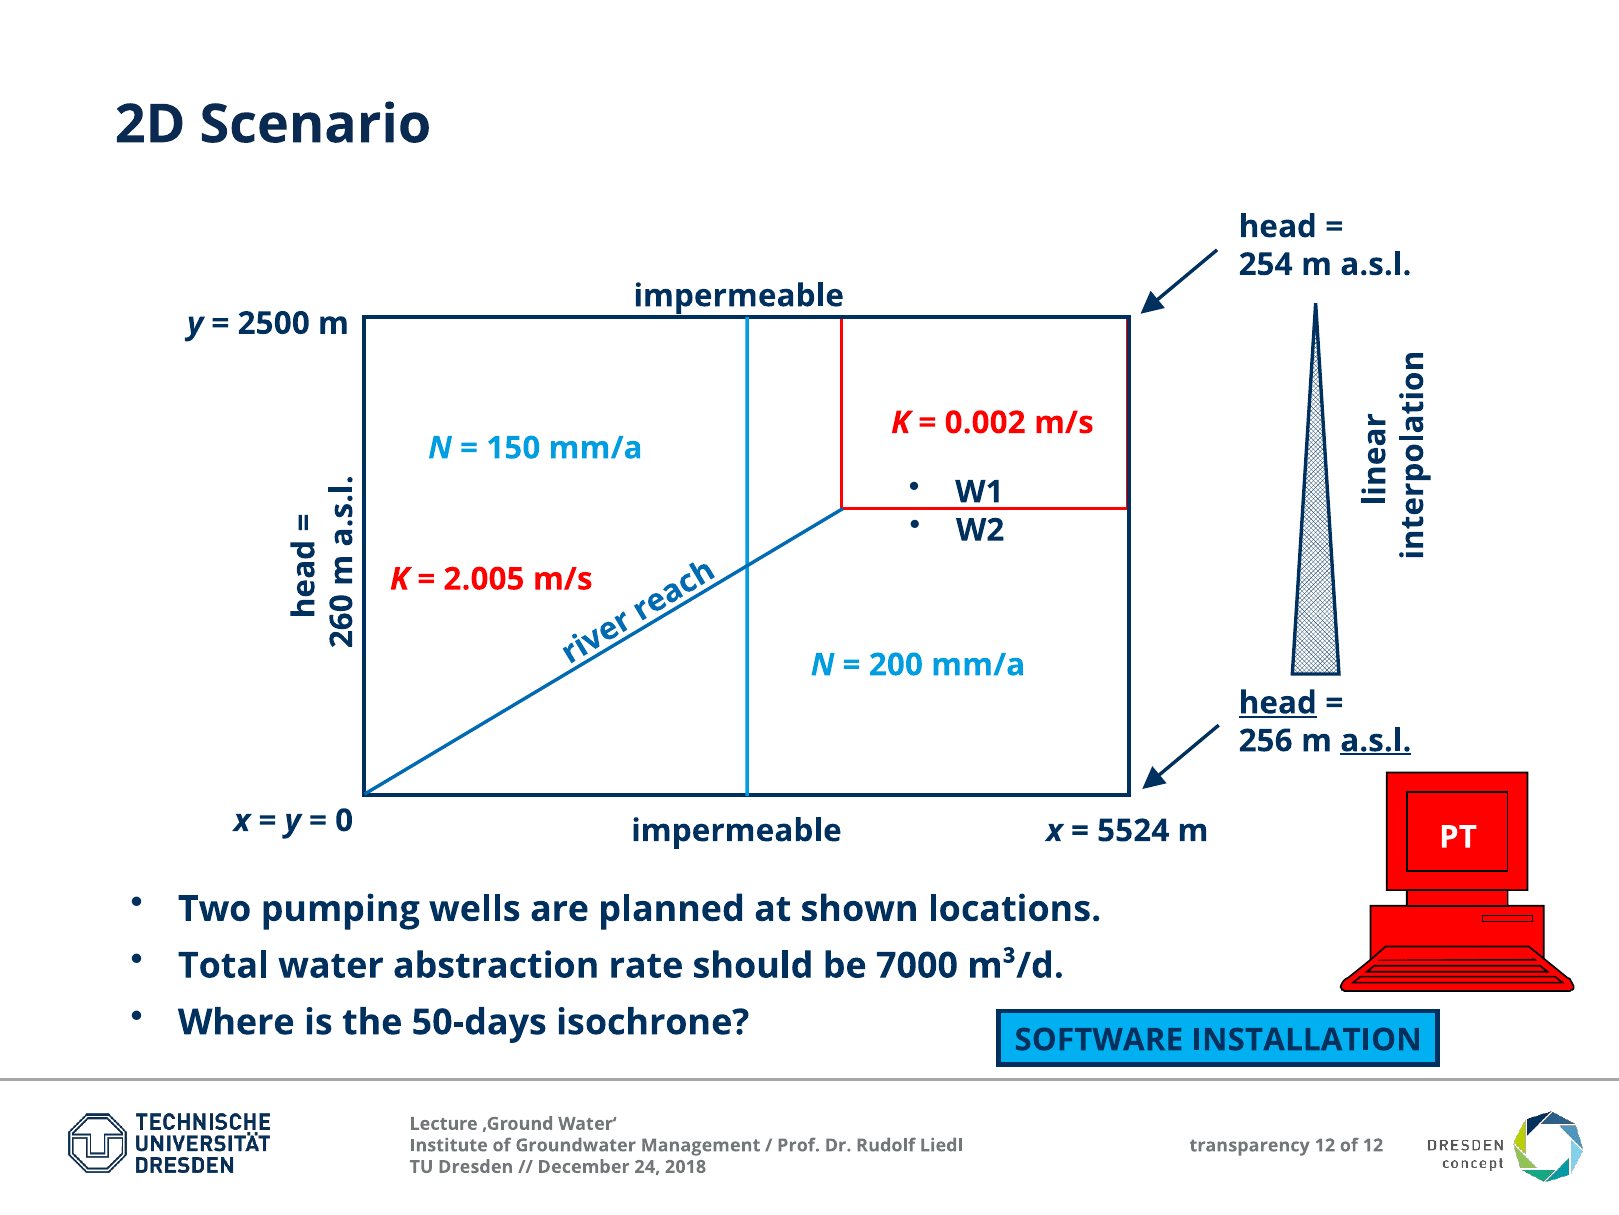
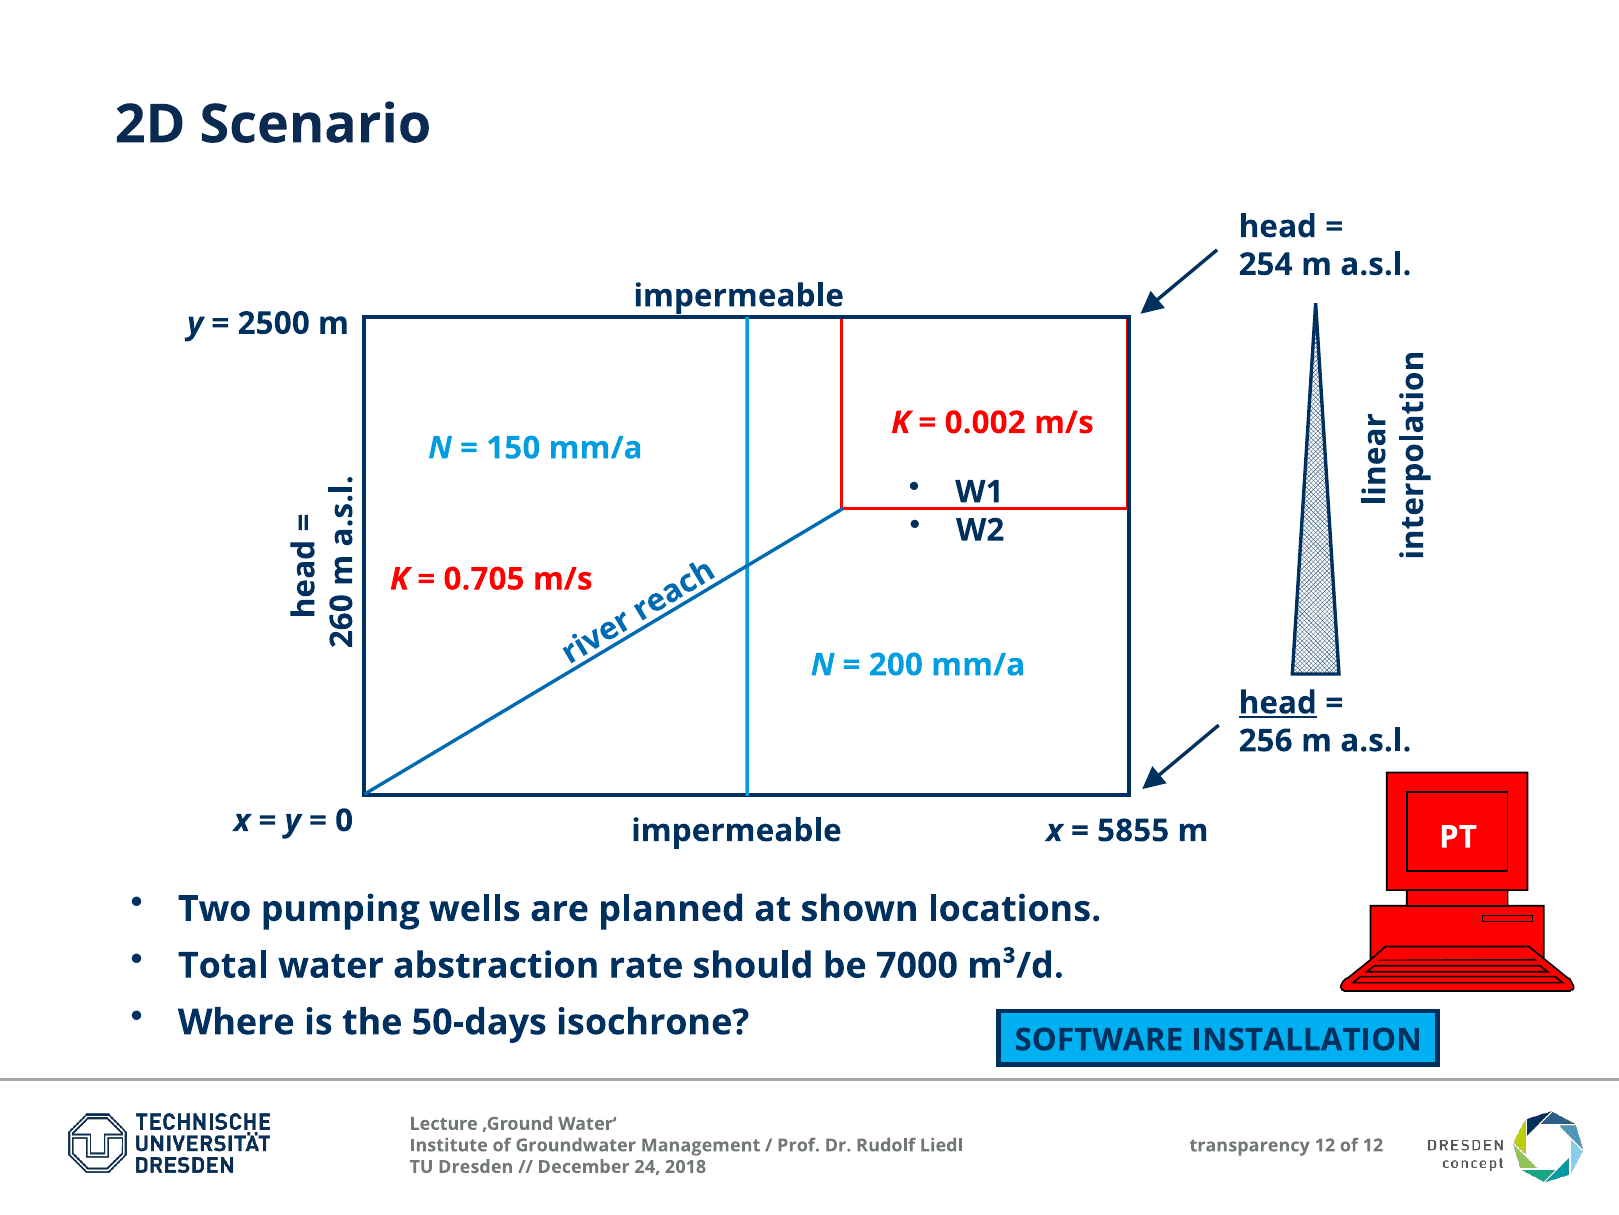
2.005: 2.005 -> 0.705 (484, 579)
a.s.l underline: present -> none (1376, 740)
5524: 5524 -> 5855 (1133, 830)
